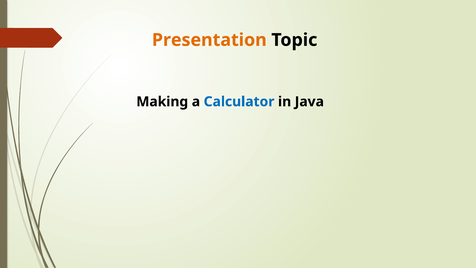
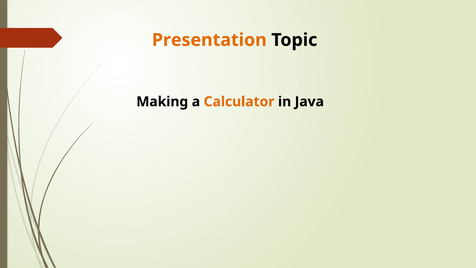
Calculator colour: blue -> orange (239, 102)
